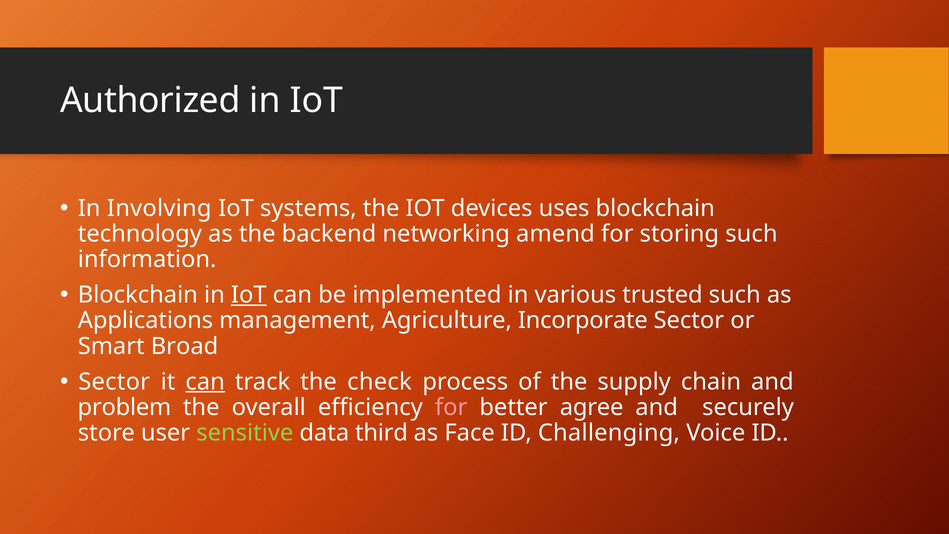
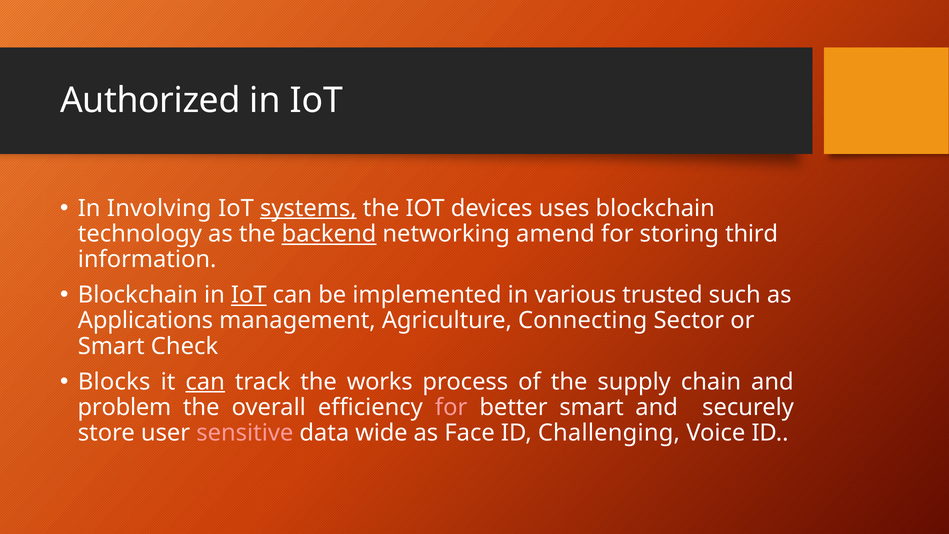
systems underline: none -> present (308, 208)
backend underline: none -> present (329, 234)
storing such: such -> third (752, 234)
Incorporate: Incorporate -> Connecting (583, 320)
Broad: Broad -> Check (185, 346)
Sector: Sector -> Blocks (114, 382)
check: check -> works (380, 382)
better agree: agree -> smart (592, 407)
sensitive colour: light green -> pink (245, 433)
third: third -> wide (381, 433)
